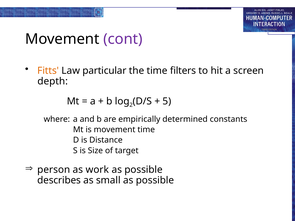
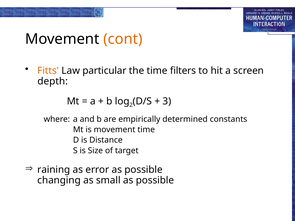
cont colour: purple -> orange (123, 39)
5: 5 -> 3 (167, 101)
person: person -> raining (54, 170)
work: work -> error (97, 170)
describes: describes -> changing (59, 180)
